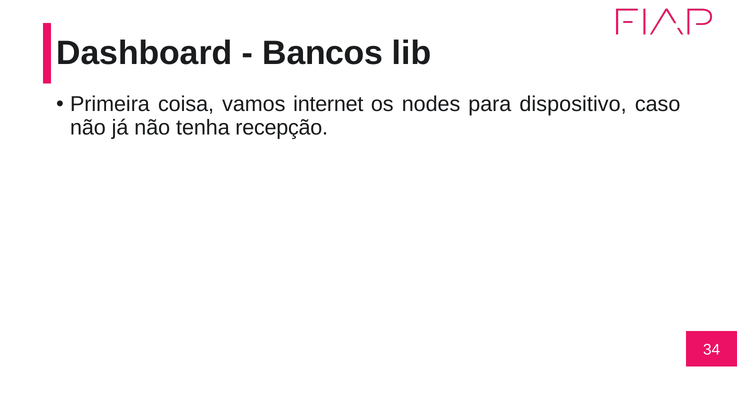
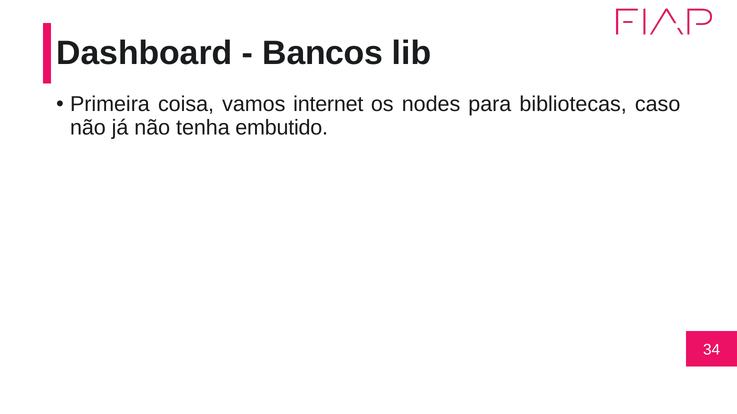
dispositivo: dispositivo -> bibliotecas (573, 105)
recepção: recepção -> embutido (282, 128)
